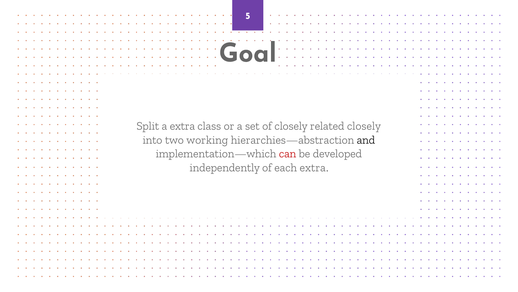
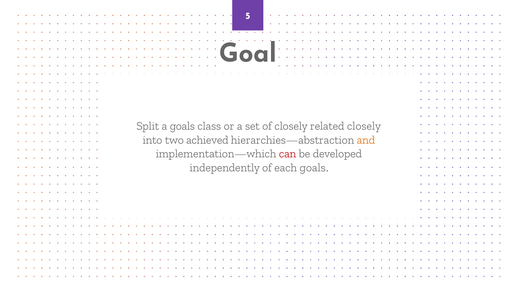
a extra: extra -> goals (182, 126)
working: working -> achieved (207, 140)
and colour: black -> orange (366, 140)
each extra: extra -> goals (313, 167)
